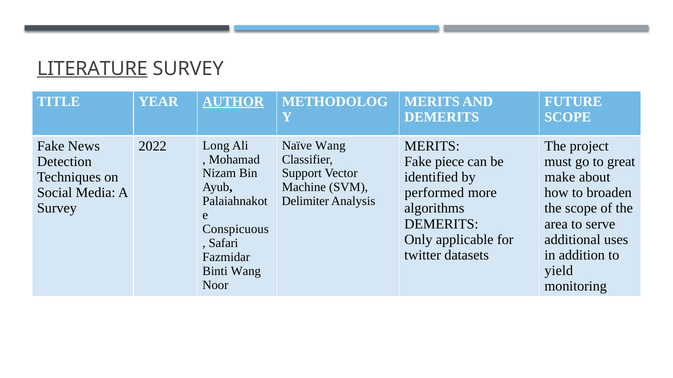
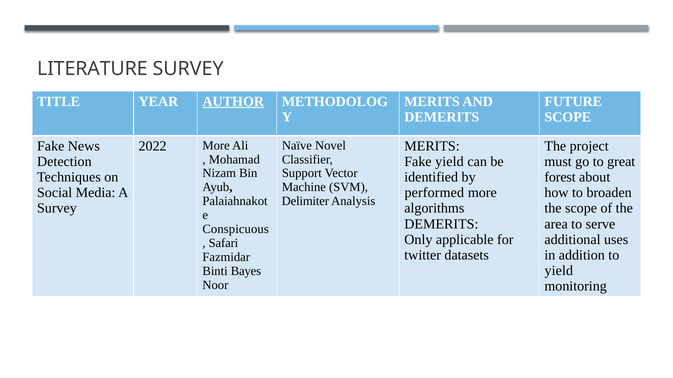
LITERATURE underline: present -> none (92, 69)
Naïve Wang: Wang -> Novel (330, 146)
2022 Long: Long -> More (216, 146)
Fake piece: piece -> yield (449, 162)
make: make -> forest (560, 178)
Binti Wang: Wang -> Bayes (246, 271)
